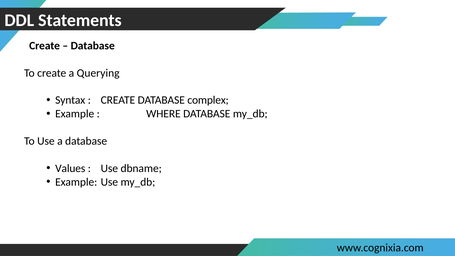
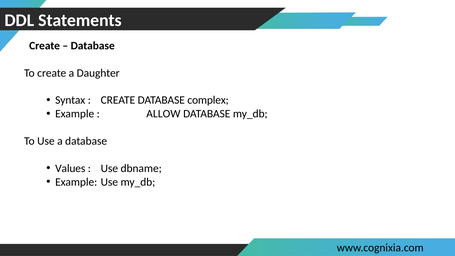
Querying: Querying -> Daughter (98, 73)
WHERE: WHERE -> ALLOW (163, 114)
